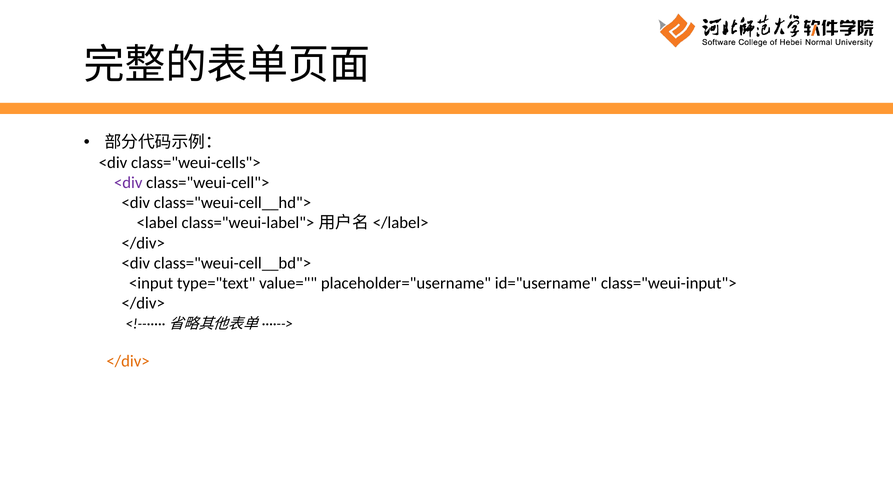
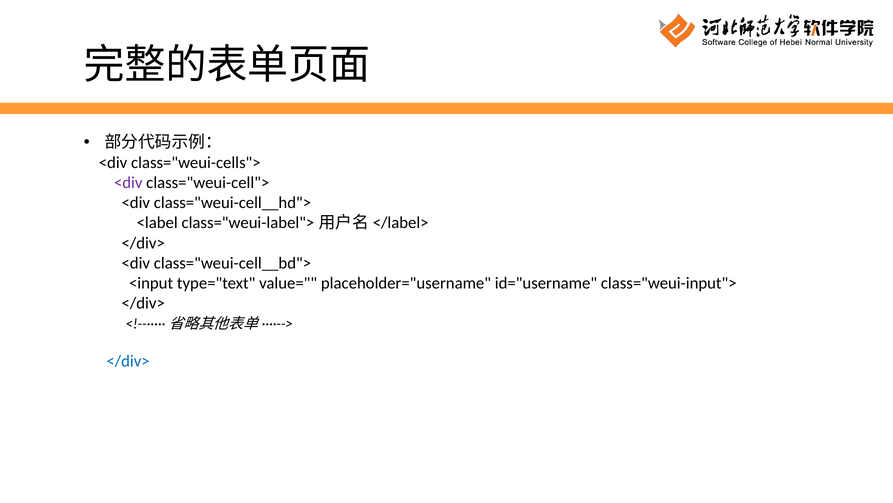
</div> colour: orange -> blue (128, 361)
